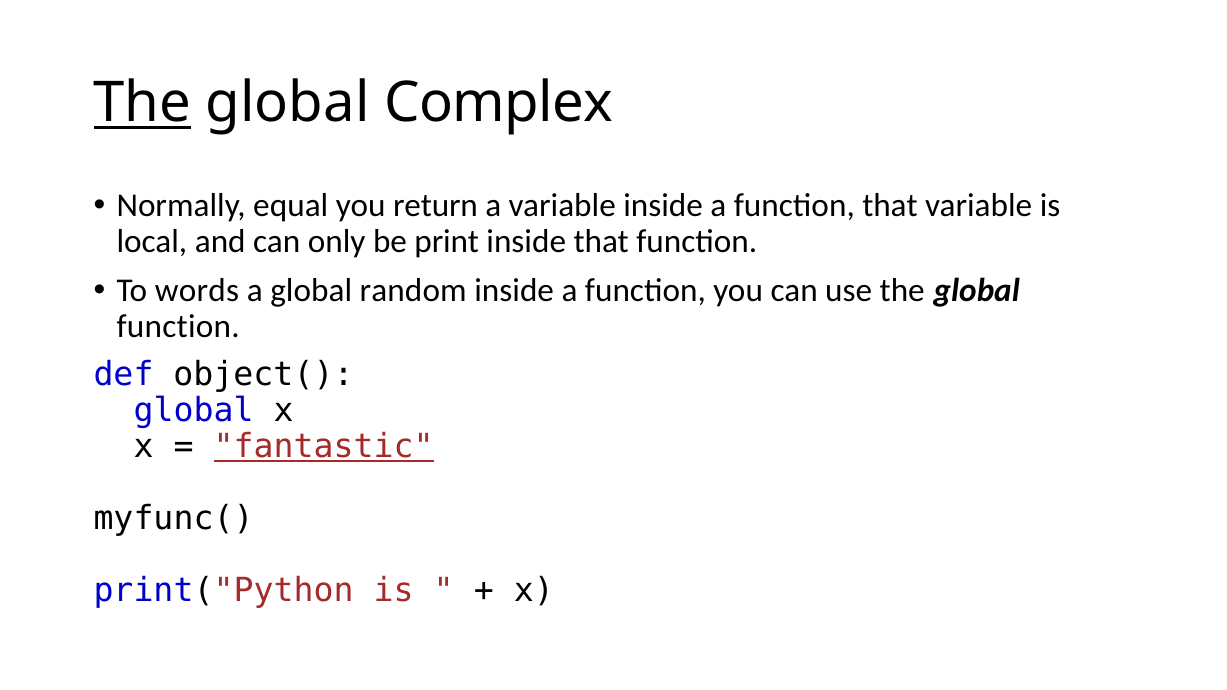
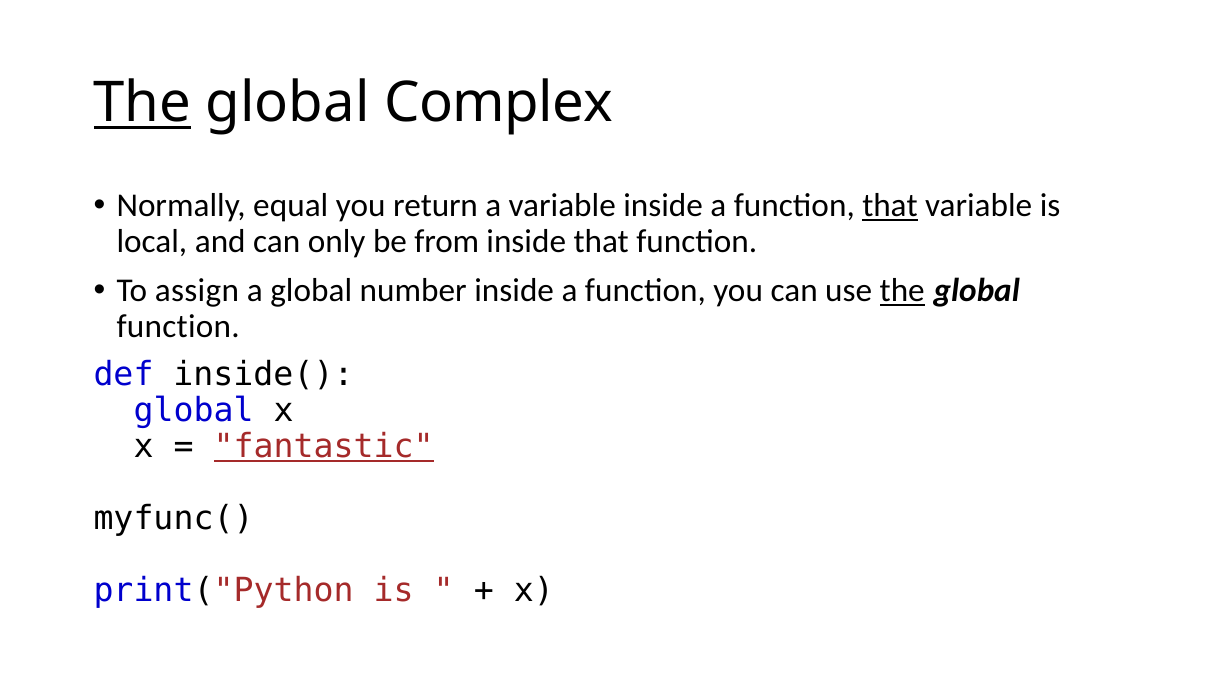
that underline: none -> present (890, 206)
print: print -> from (447, 242)
words: words -> assign (197, 291)
random: random -> number (413, 291)
the underline: none -> present (902, 291)
object(: object( -> inside( (263, 375)
